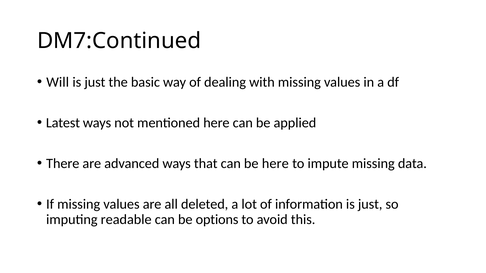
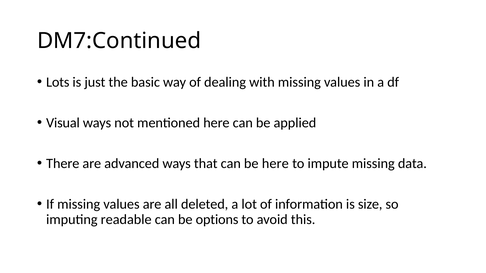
Will: Will -> Lots (58, 82)
Latest: Latest -> Visual (63, 123)
information is just: just -> size (370, 204)
